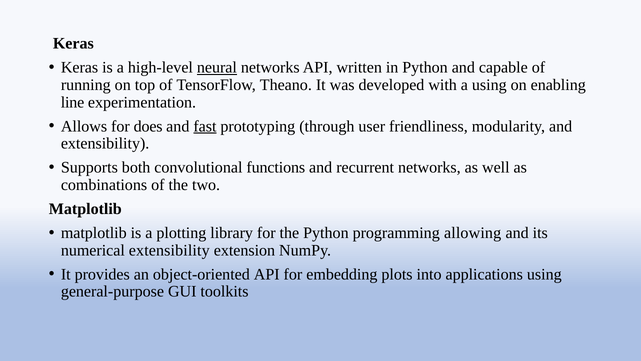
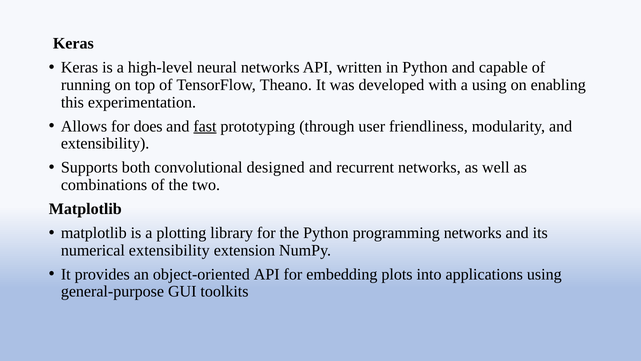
neural underline: present -> none (217, 67)
line: line -> this (72, 102)
functions: functions -> designed (276, 167)
programming allowing: allowing -> networks (473, 233)
